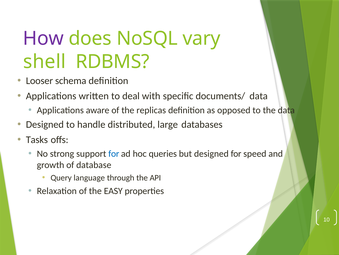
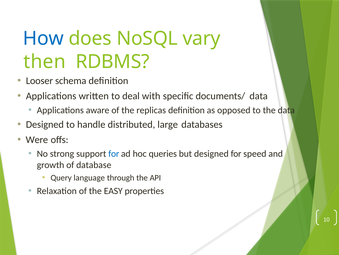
How colour: purple -> blue (43, 38)
shell: shell -> then (45, 62)
Tasks: Tasks -> Were (37, 139)
